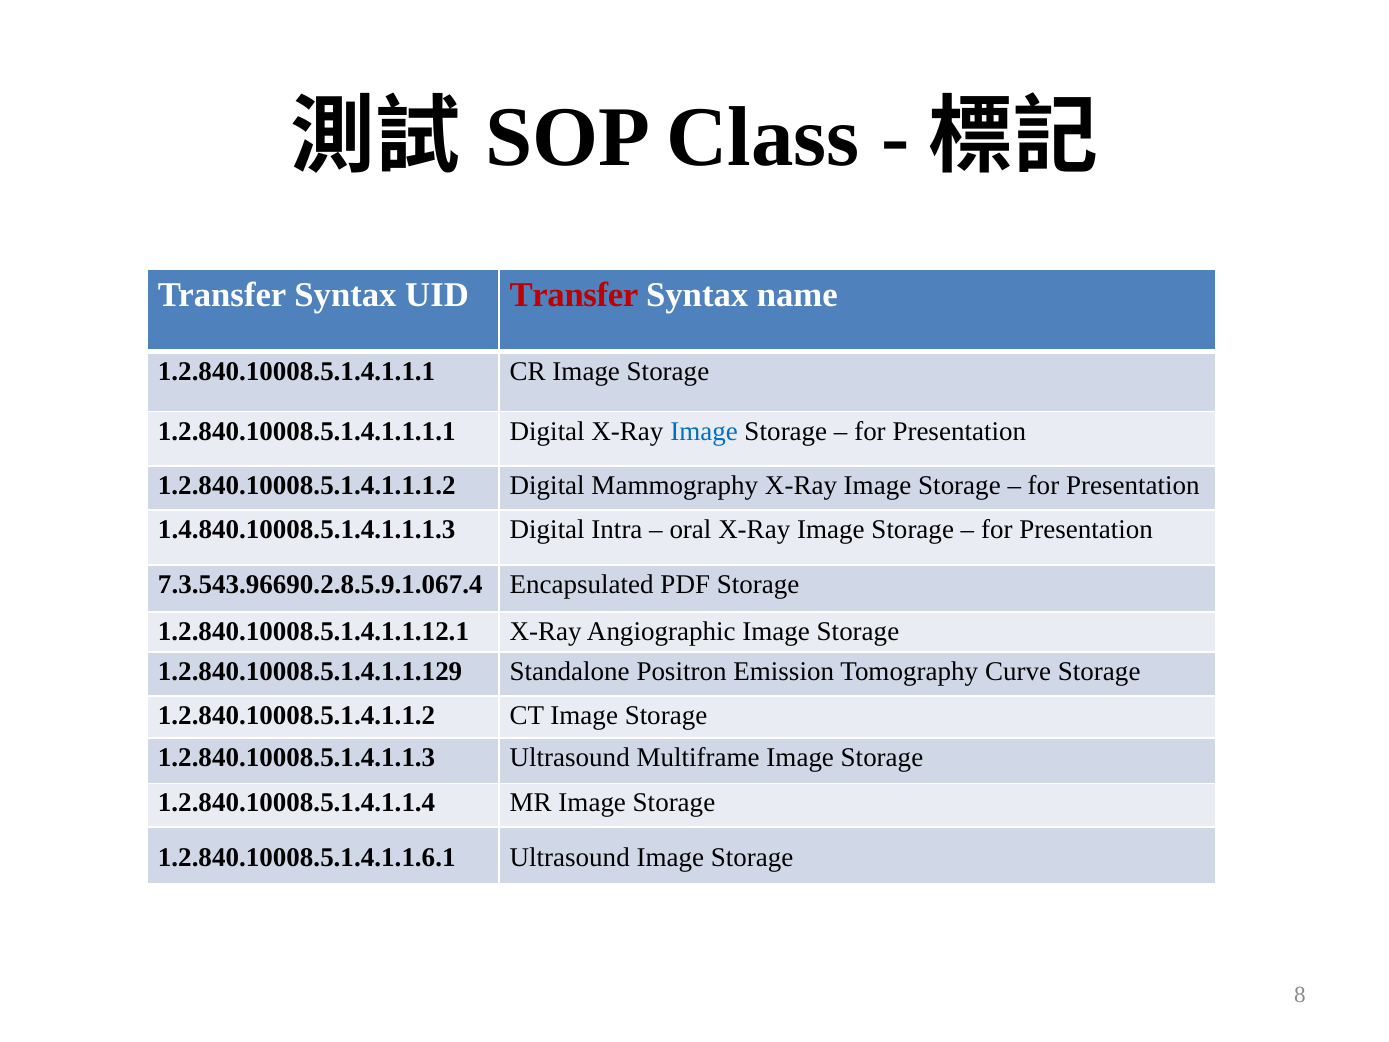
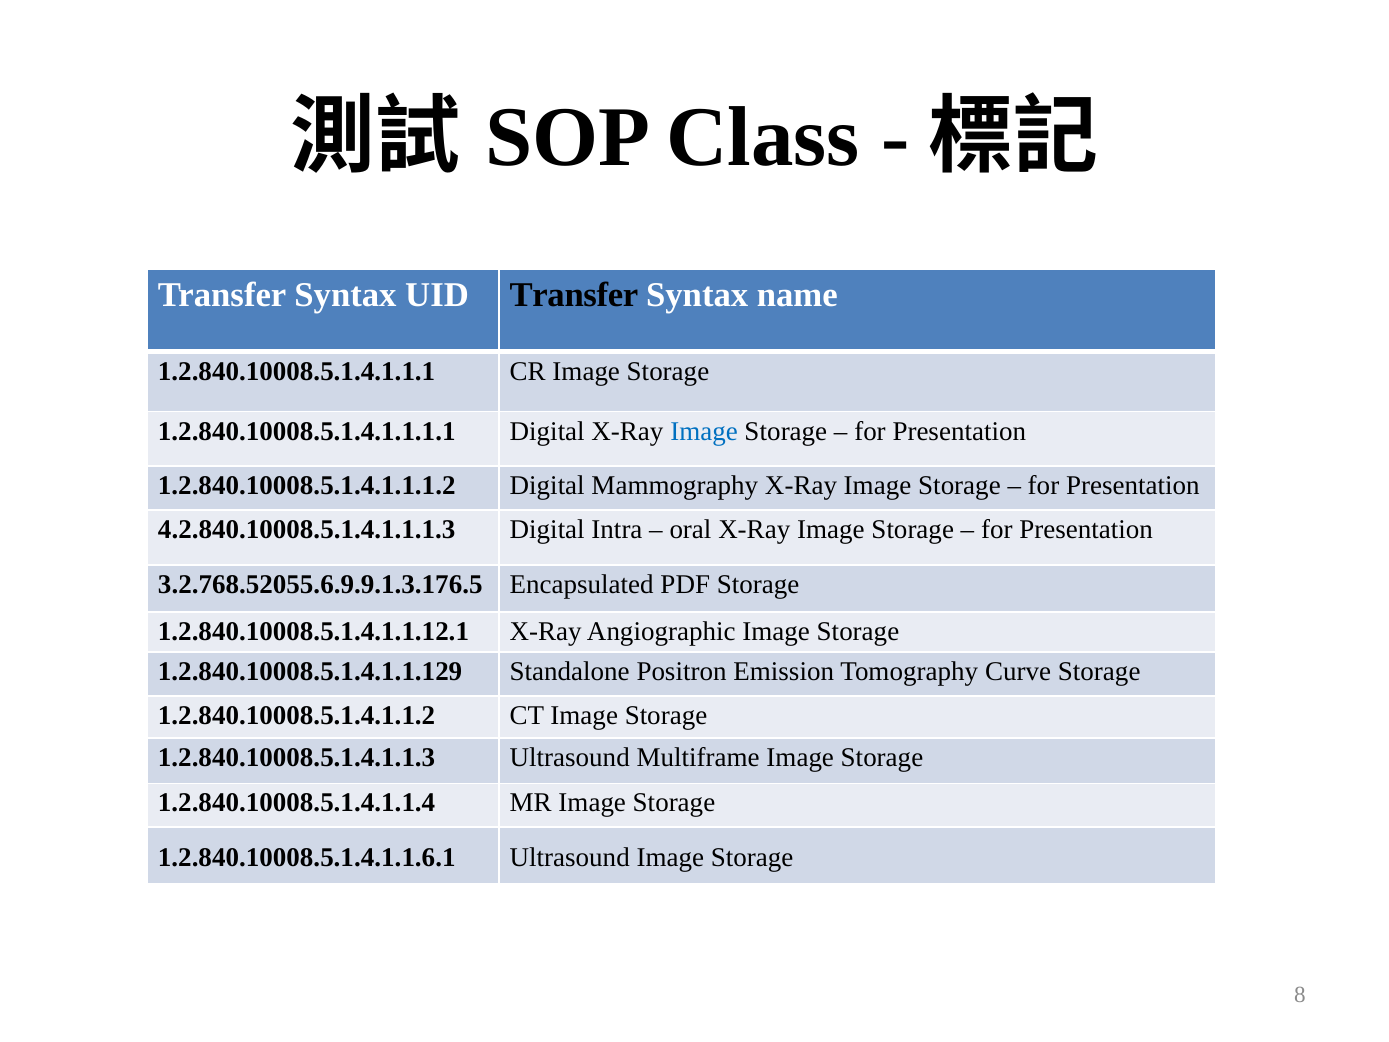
Transfer colour: red -> black (574, 295)
1.4.840.10008.5.1.4.1.1.1.3: 1.4.840.10008.5.1.4.1.1.1.3 -> 4.2.840.10008.5.1.4.1.1.1.3 (307, 529)
7.3.543.96690.2.8.5.9.1.067.4: 7.3.543.96690.2.8.5.9.1.067.4 -> 3.2.768.52055.6.9.9.1.3.176.5 (320, 584)
